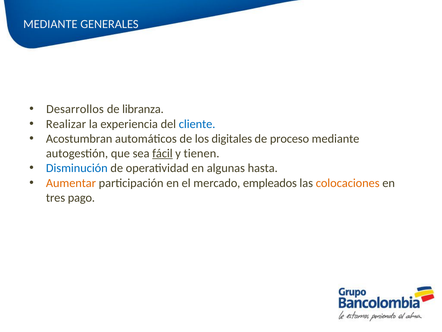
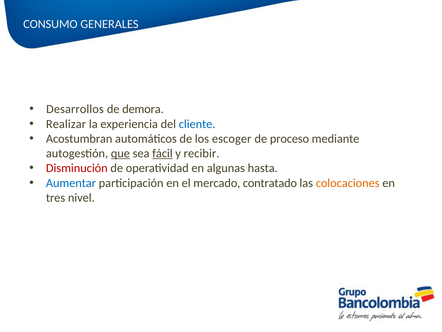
MEDIANTE: MEDIANTE -> CONSUMO (50, 24)
libranza: libranza -> demora (143, 109)
digitales: digitales -> escoger (232, 139)
que underline: none -> present (120, 153)
tienen: tienen -> recibir (202, 153)
Disminución colour: blue -> red (77, 168)
Aumentar colour: orange -> blue (71, 183)
empleados: empleados -> contratado (270, 183)
pago: pago -> nivel (81, 197)
